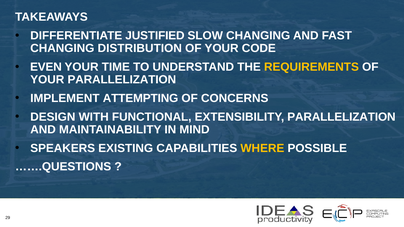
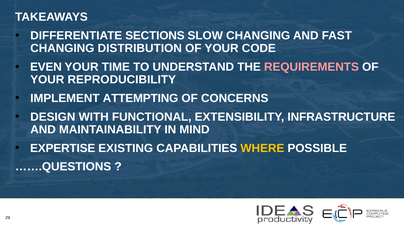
JUSTIFIED: JUSTIFIED -> SECTIONS (155, 36)
REQUIREMENTS colour: yellow -> pink (311, 67)
YOUR PARALLELIZATION: PARALLELIZATION -> REPRODUCIBILITY (122, 80)
EXTENSIBILITY PARALLELIZATION: PARALLELIZATION -> INFRASTRUCTURE (341, 117)
SPEAKERS: SPEAKERS -> EXPERTISE (63, 148)
